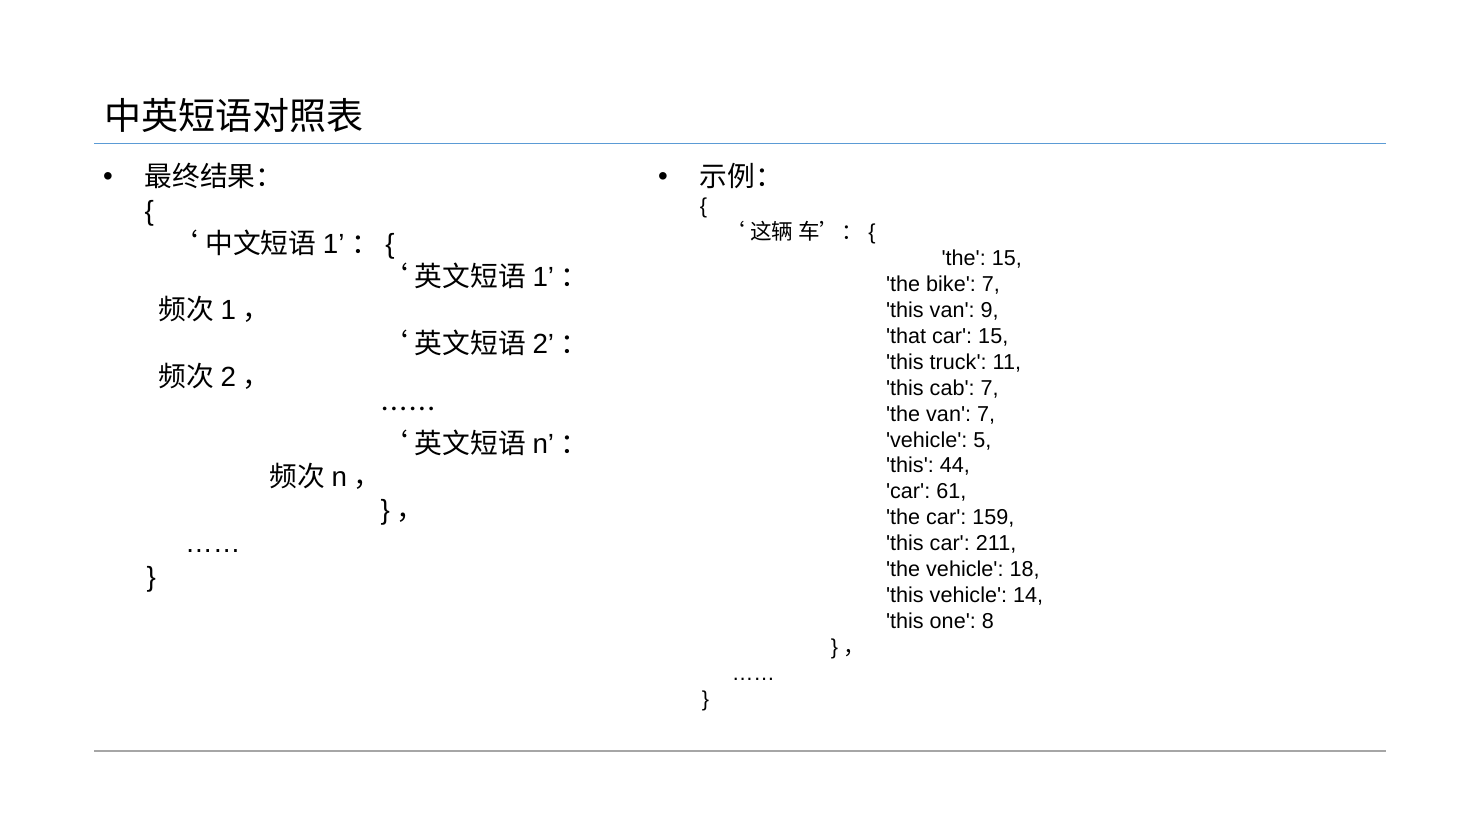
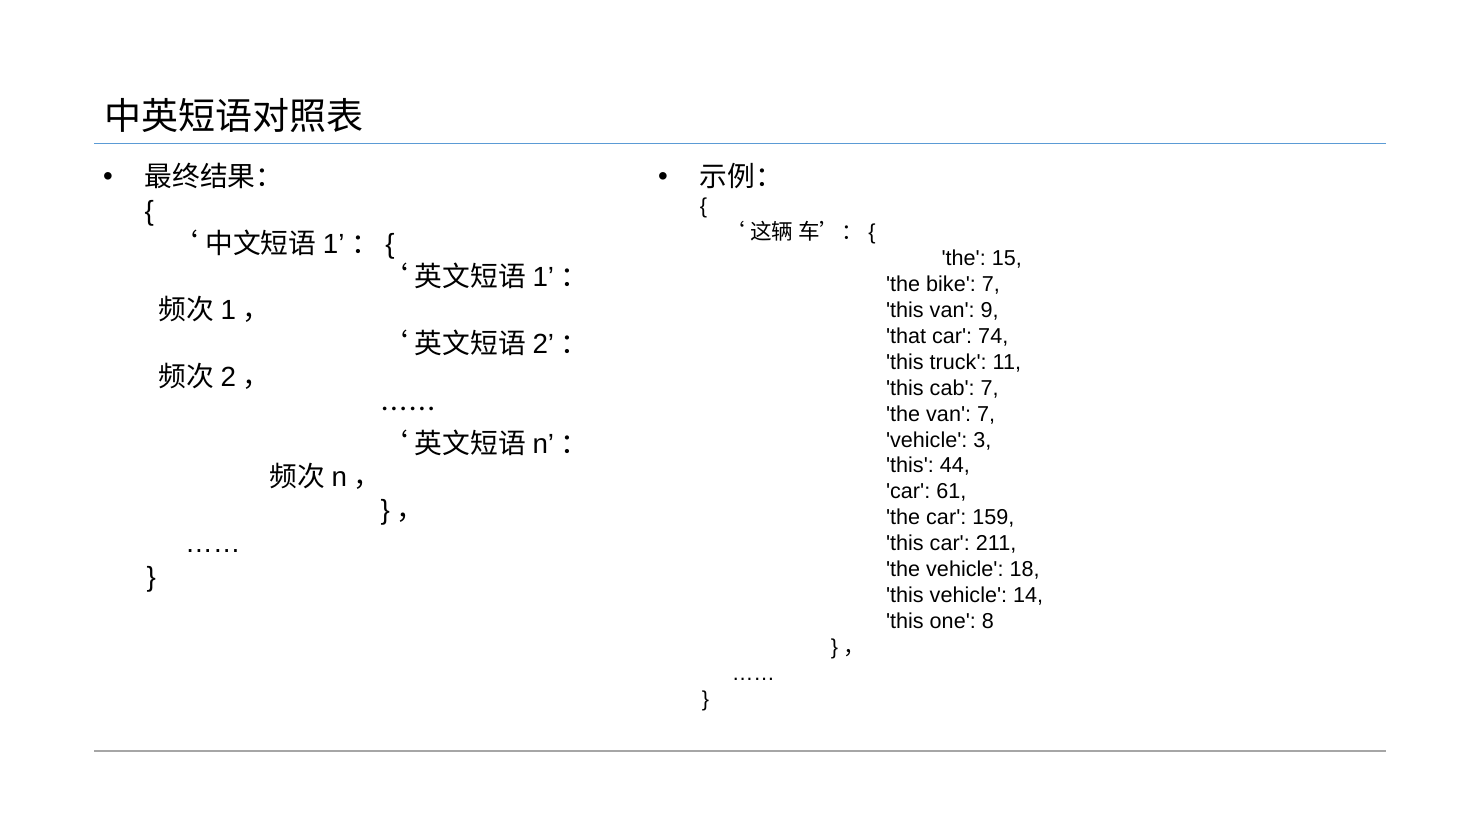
car 15: 15 -> 74 (993, 337)
5: 5 -> 3 (982, 440)
